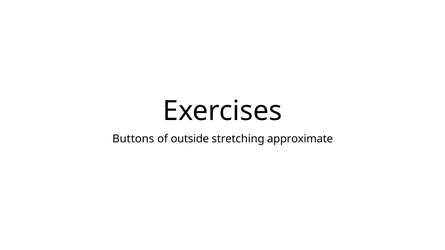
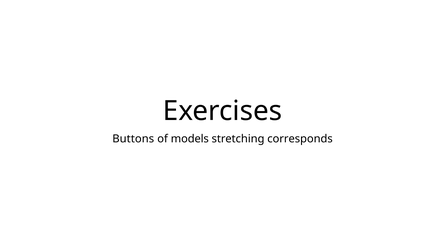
outside: outside -> models (190, 139)
approximate: approximate -> corresponds (300, 139)
